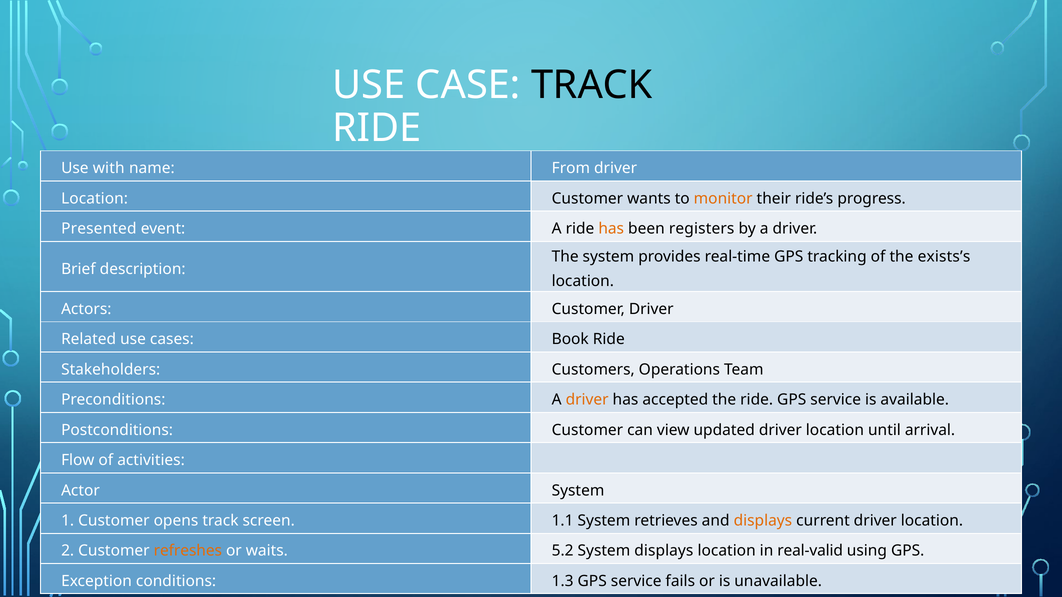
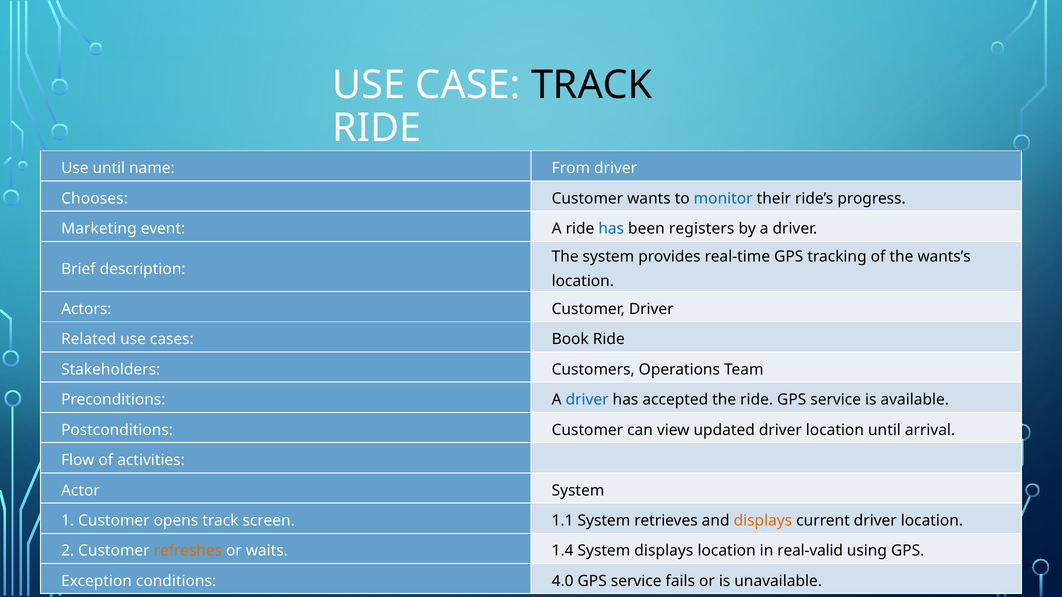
Use with: with -> until (109, 168)
Location: Location -> Chooses (95, 199)
monitor colour: orange -> blue (723, 199)
Presented: Presented -> Marketing (99, 229)
has colour: orange -> blue (611, 229)
exists’s: exists’s -> wants’s (944, 257)
driver colour: orange -> blue (587, 400)
5.2: 5.2 -> 1.4 (563, 551)
1.3: 1.3 -> 4.0 (563, 581)
